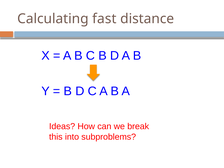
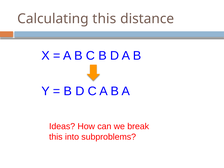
Calculating fast: fast -> this (104, 19)
